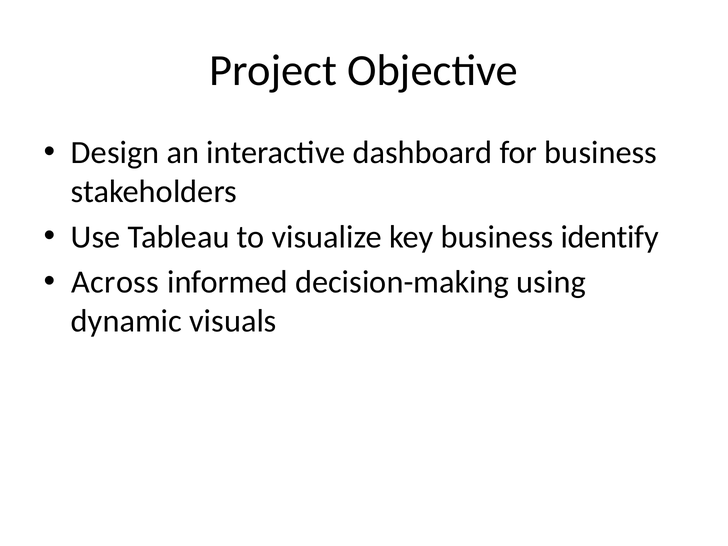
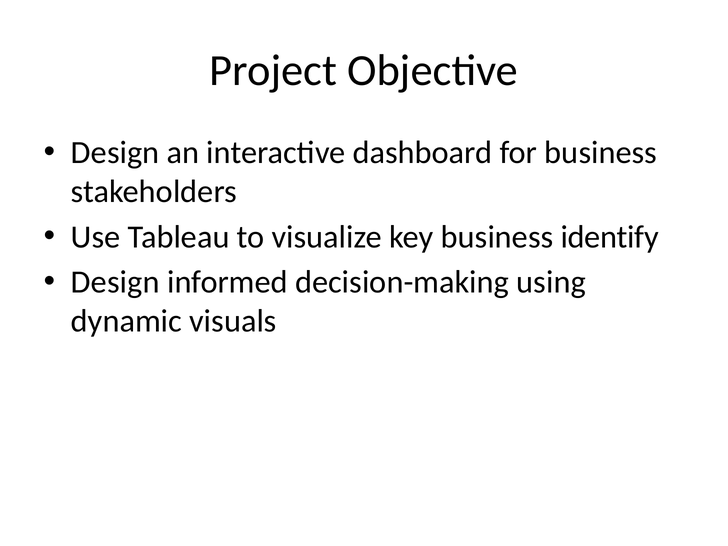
Across: Across -> Design (115, 282)
